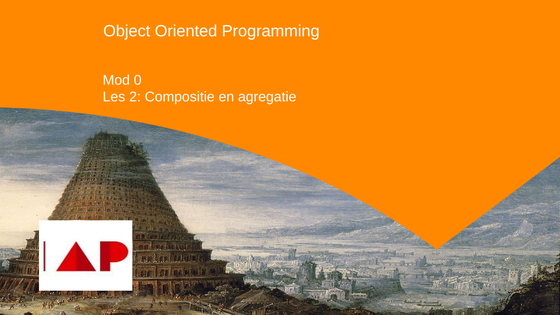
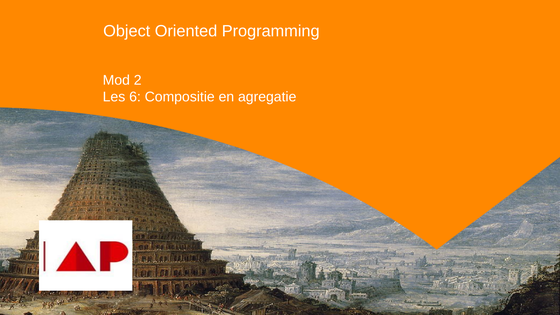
0: 0 -> 2 (138, 80)
2: 2 -> 6 (135, 97)
